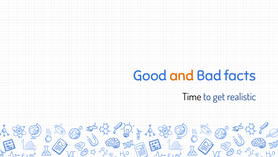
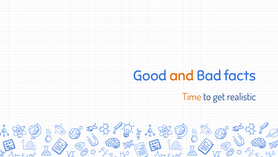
Time colour: black -> orange (192, 97)
